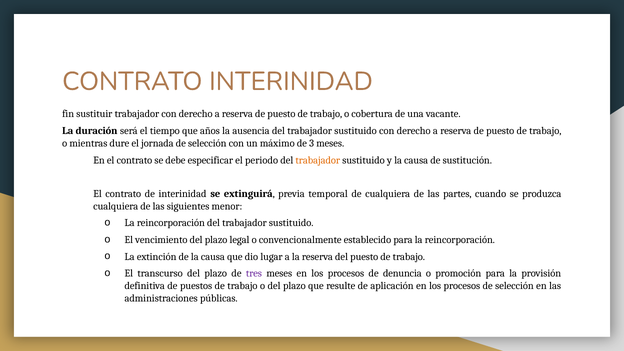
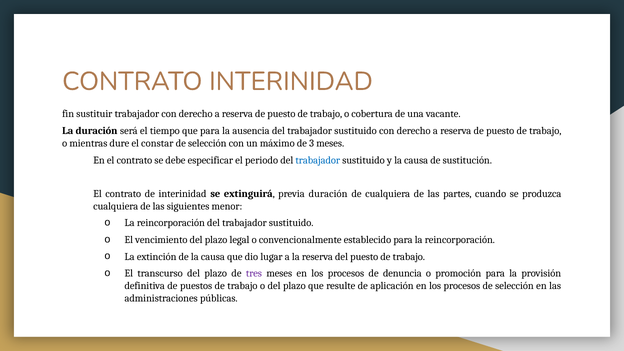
que años: años -> para (210, 131)
jornada: jornada -> constar (157, 143)
trabajador colour: orange -> blue (318, 160)
previa temporal: temporal -> duración (328, 194)
